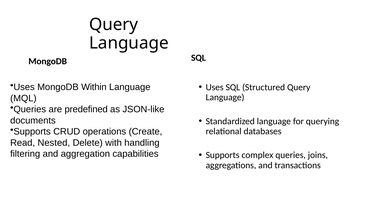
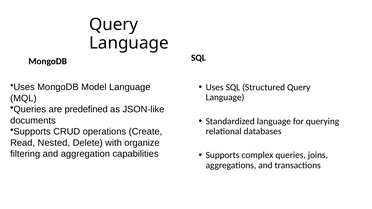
Within: Within -> Model (94, 87)
handling: handling -> organize (142, 143)
